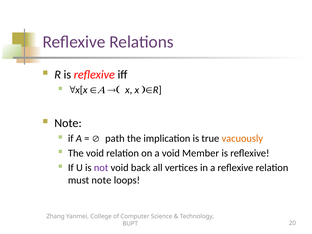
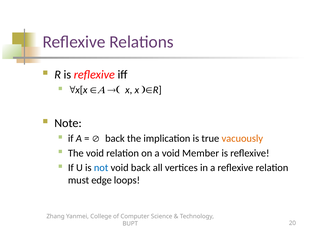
path: path -> back (115, 139)
not colour: purple -> blue (101, 168)
must note: note -> edge (102, 180)
